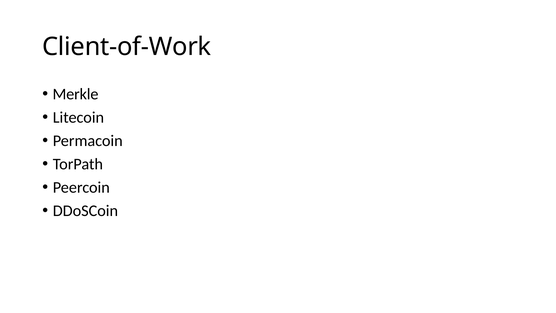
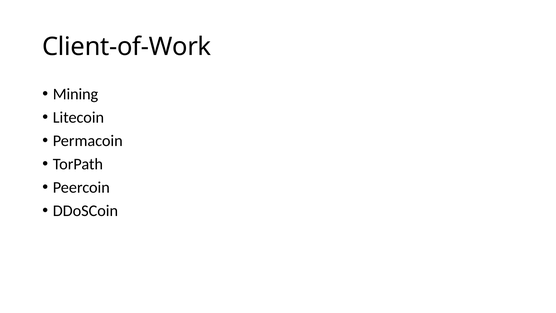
Merkle: Merkle -> Mining (75, 94)
